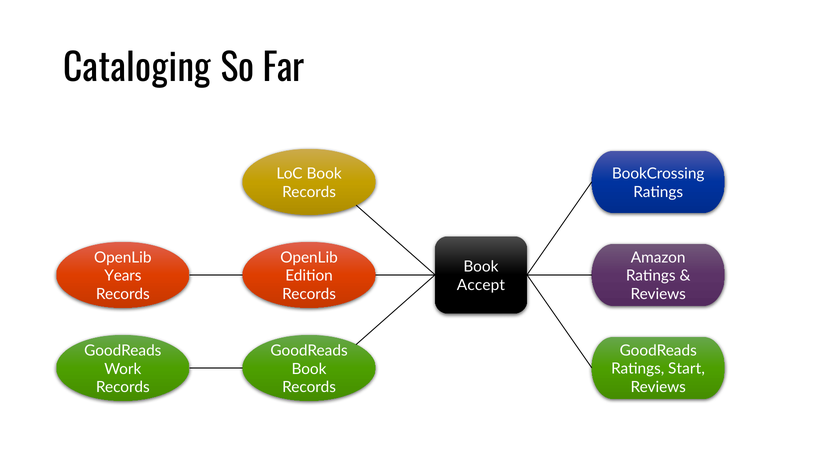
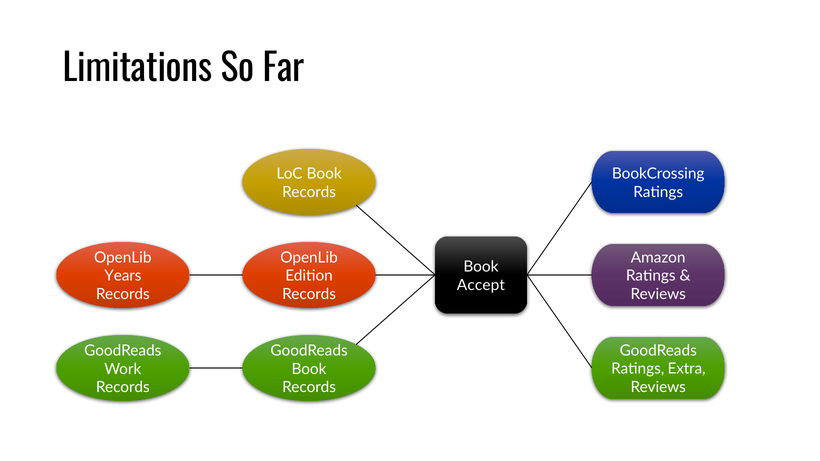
Cataloging: Cataloging -> Limitations (137, 69)
Start: Start -> Extra (687, 369)
